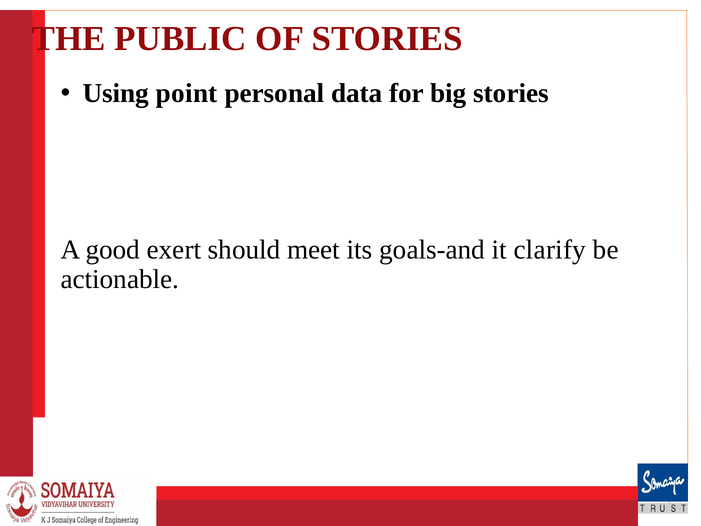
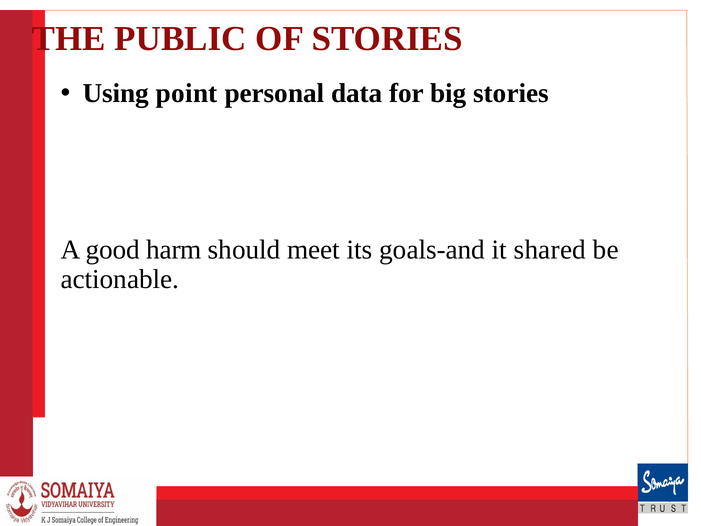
exert: exert -> harm (174, 250)
clarify: clarify -> shared (550, 250)
